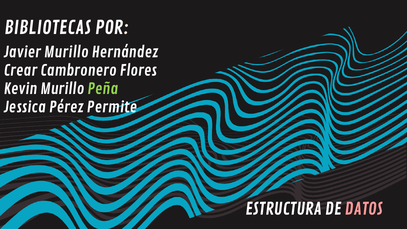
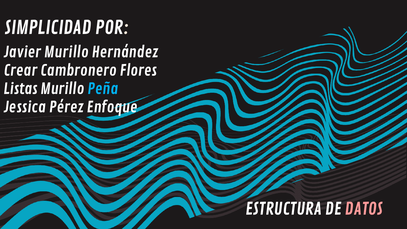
BIBLIOTECAS: BIBLIOTECAS -> SIMPLICIDAD (48, 28)
Kevin: Kevin -> Listas (21, 89)
Peña colour: light green -> light blue (103, 89)
Permite: Permite -> Enfoque (112, 107)
